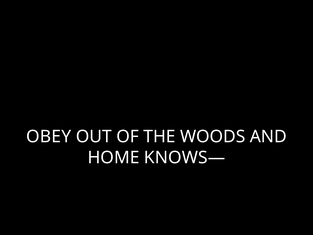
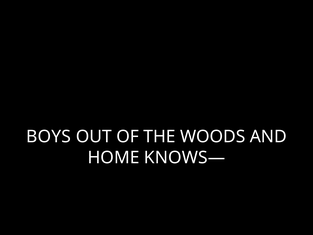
OBEY: OBEY -> BOYS (49, 137)
